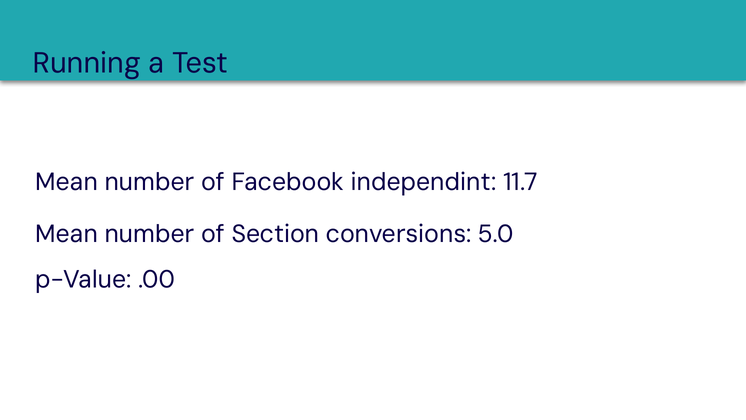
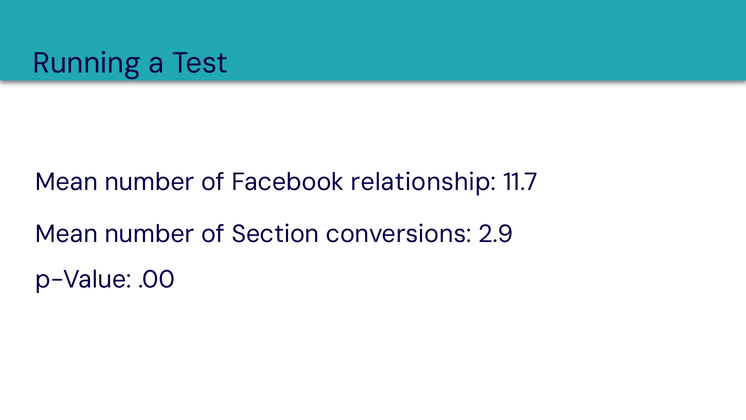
independint: independint -> relationship (423, 182)
5.0: 5.0 -> 2.9 (496, 234)
